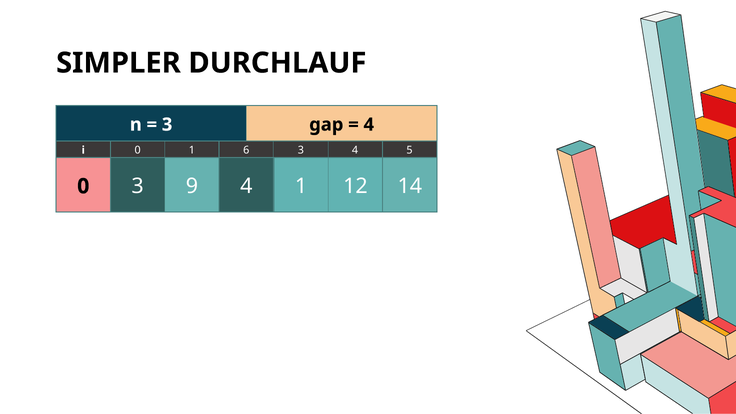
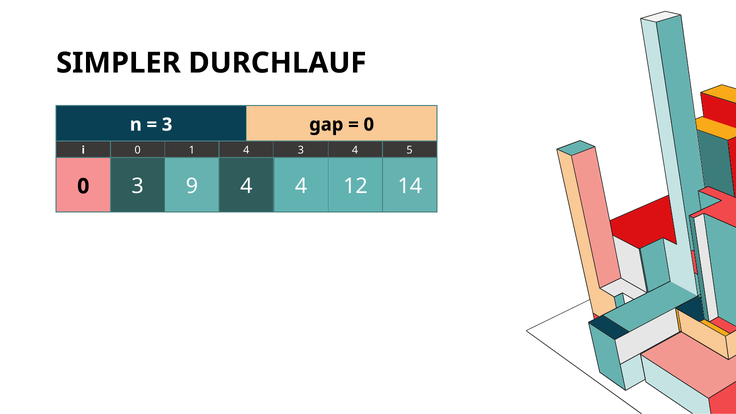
4: 4 -> 0 (369, 125)
1 6: 6 -> 4 (246, 150)
9 4 1: 1 -> 4 (301, 186)
